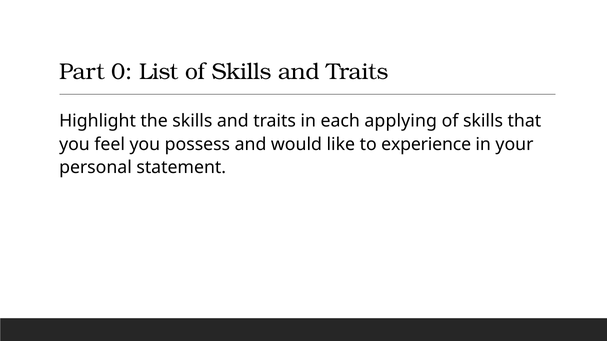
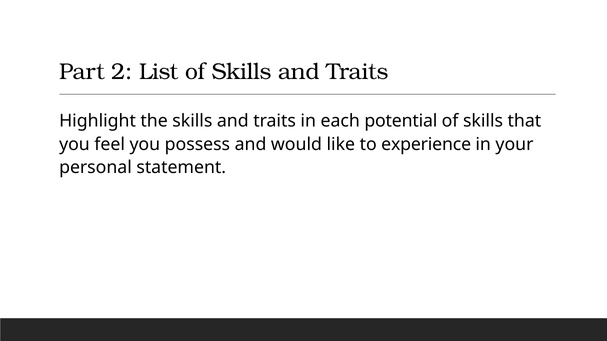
0: 0 -> 2 (122, 72)
applying: applying -> potential (401, 121)
